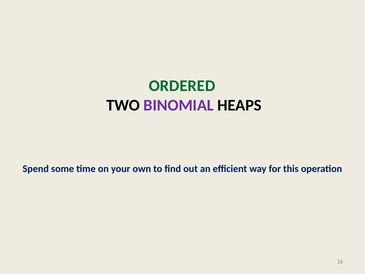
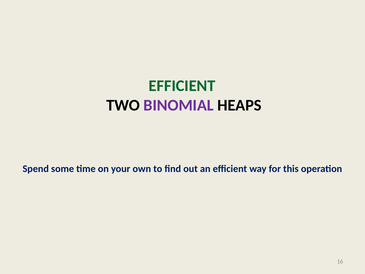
ORDERED: ORDERED -> EFFICIENT (182, 86)
